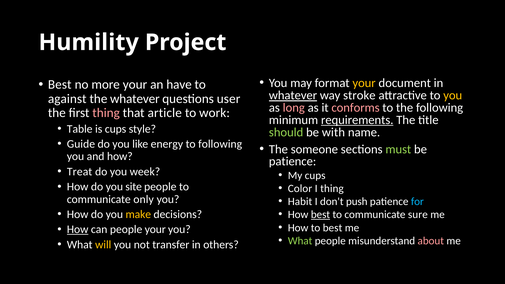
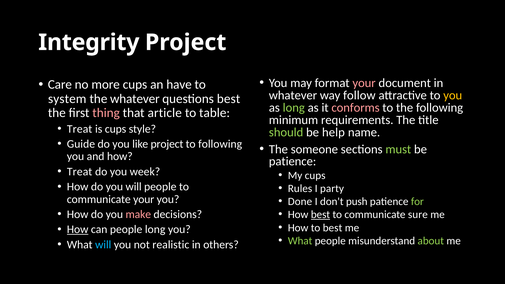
Humility: Humility -> Integrity (89, 42)
your colour: yellow -> pink (364, 83)
Best: Best -> Care (60, 85)
more your: your -> cups (135, 85)
whatever underline: present -> none (293, 95)
stroke: stroke -> follow (359, 95)
against: against -> system (67, 99)
questions user: user -> best (229, 99)
long colour: pink -> light green (294, 108)
work: work -> table (215, 113)
requirements underline: present -> none (357, 120)
Table: Table -> Treat (80, 129)
with: with -> help (333, 132)
like energy: energy -> project (167, 144)
you site: site -> will (134, 187)
Color: Color -> Rules (300, 189)
I thing: thing -> party (332, 189)
communicate only: only -> your (144, 199)
Habit: Habit -> Done (300, 202)
for colour: light blue -> light green (417, 202)
make colour: yellow -> pink (138, 214)
people your: your -> long (155, 229)
about colour: pink -> light green (431, 241)
will colour: yellow -> light blue (103, 245)
transfer: transfer -> realistic (171, 245)
